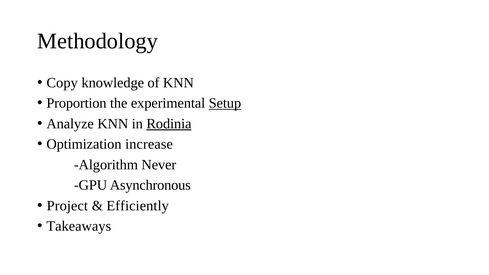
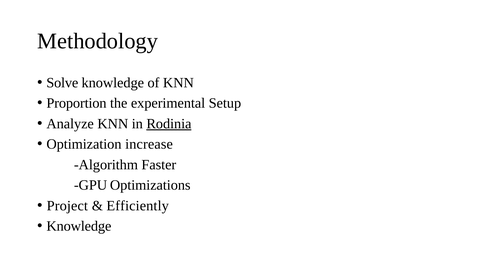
Copy: Copy -> Solve (62, 83)
Setup underline: present -> none (225, 103)
Never: Never -> Faster (159, 165)
Asynchronous: Asynchronous -> Optimizations (150, 185)
Takeaways: Takeaways -> Knowledge (79, 226)
